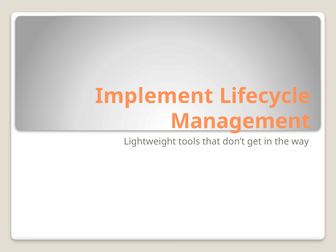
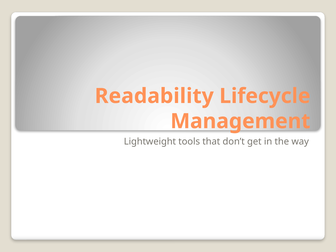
Implement: Implement -> Readability (154, 96)
